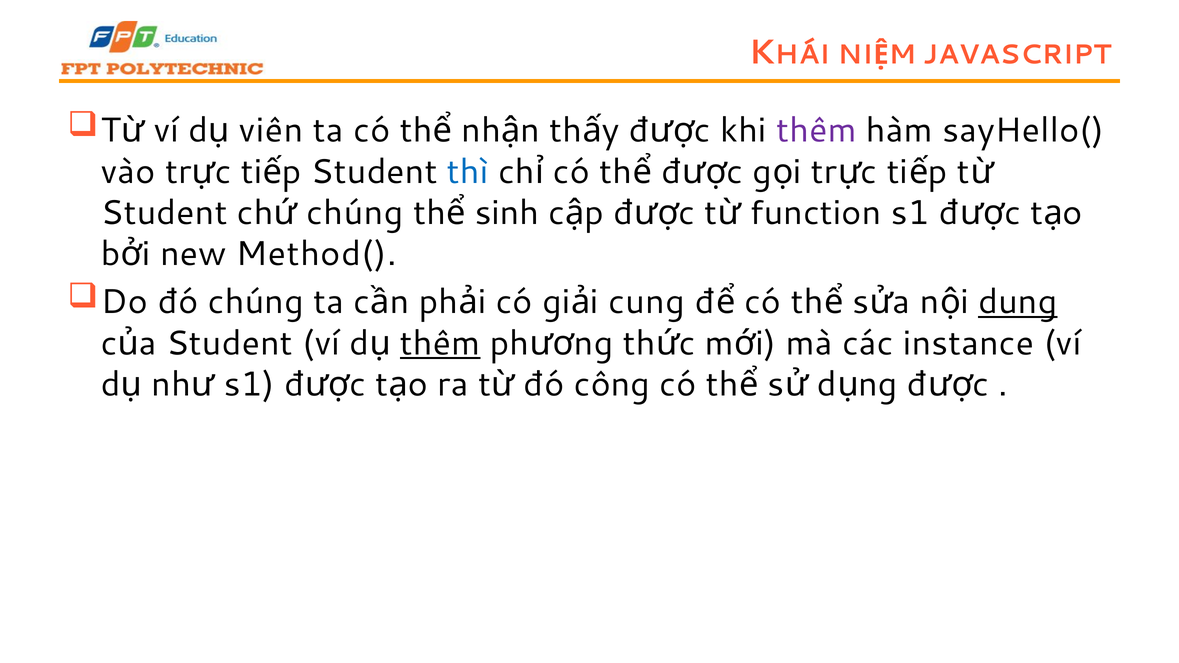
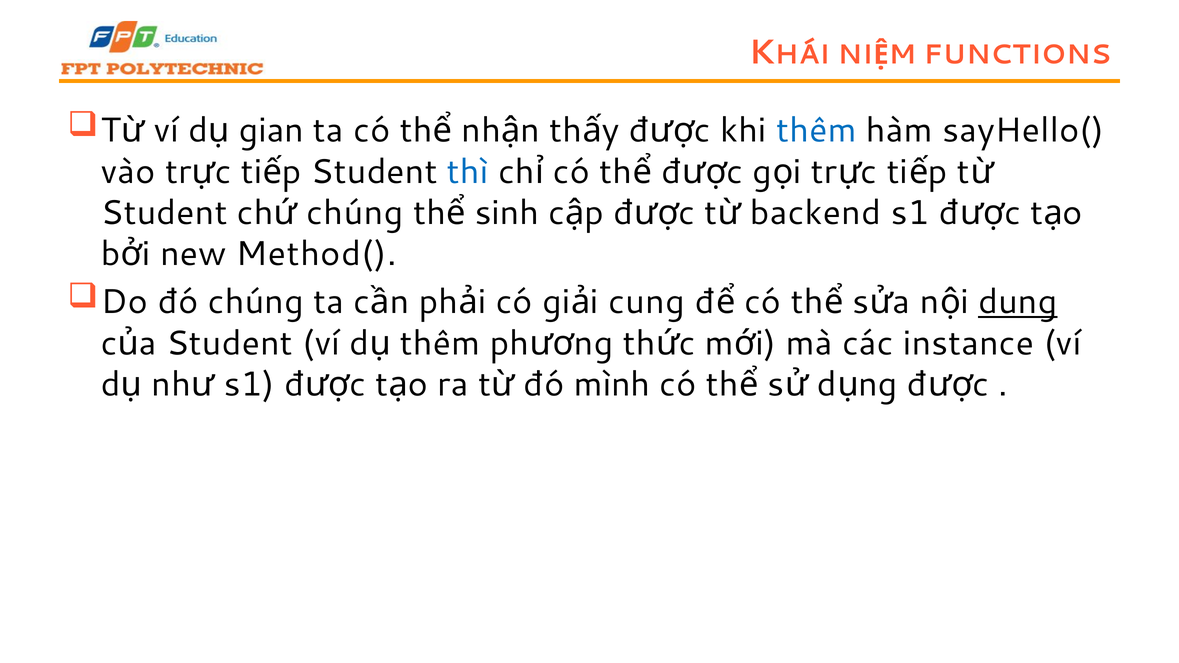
JAVASCRIPT: JAVASCRIPT -> FUNCTIONS (1017, 55)
viên: viên -> gian (271, 131)
thêm colour: purple -> blue (816, 131)
function: function -> backend (816, 213)
thêm underline: present -> none (440, 343)
công: công -> mình (612, 385)
